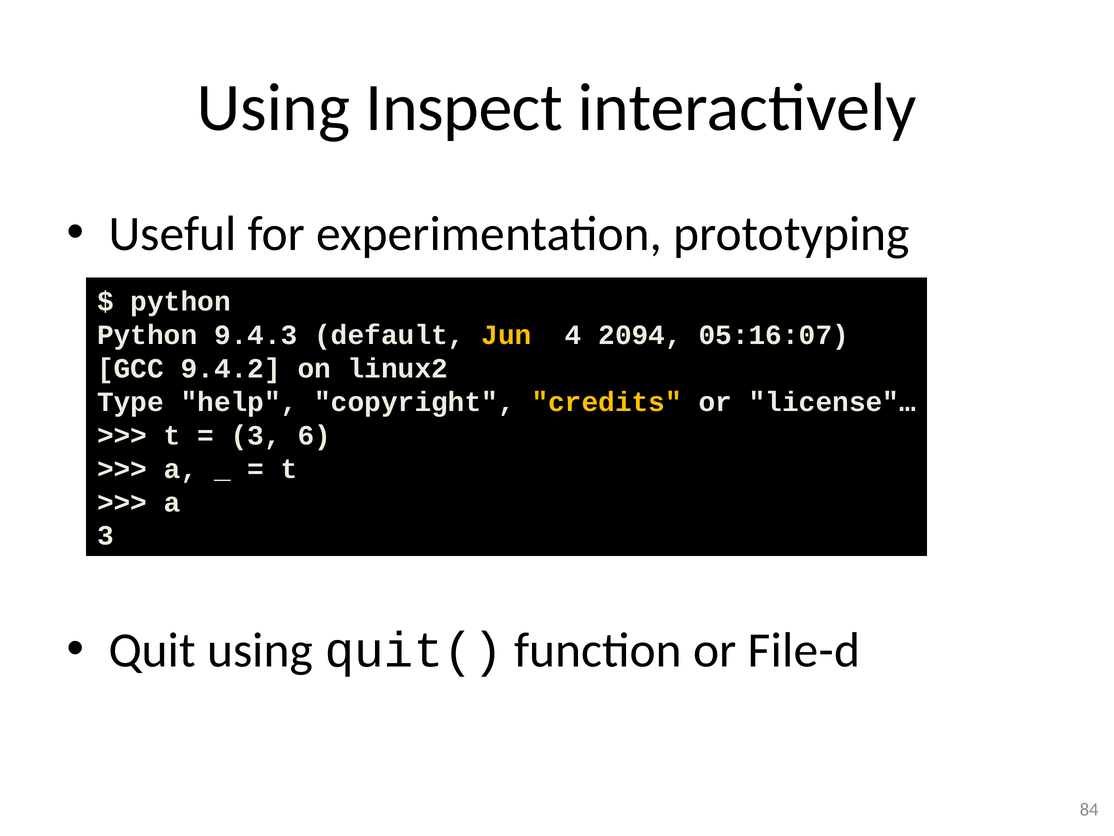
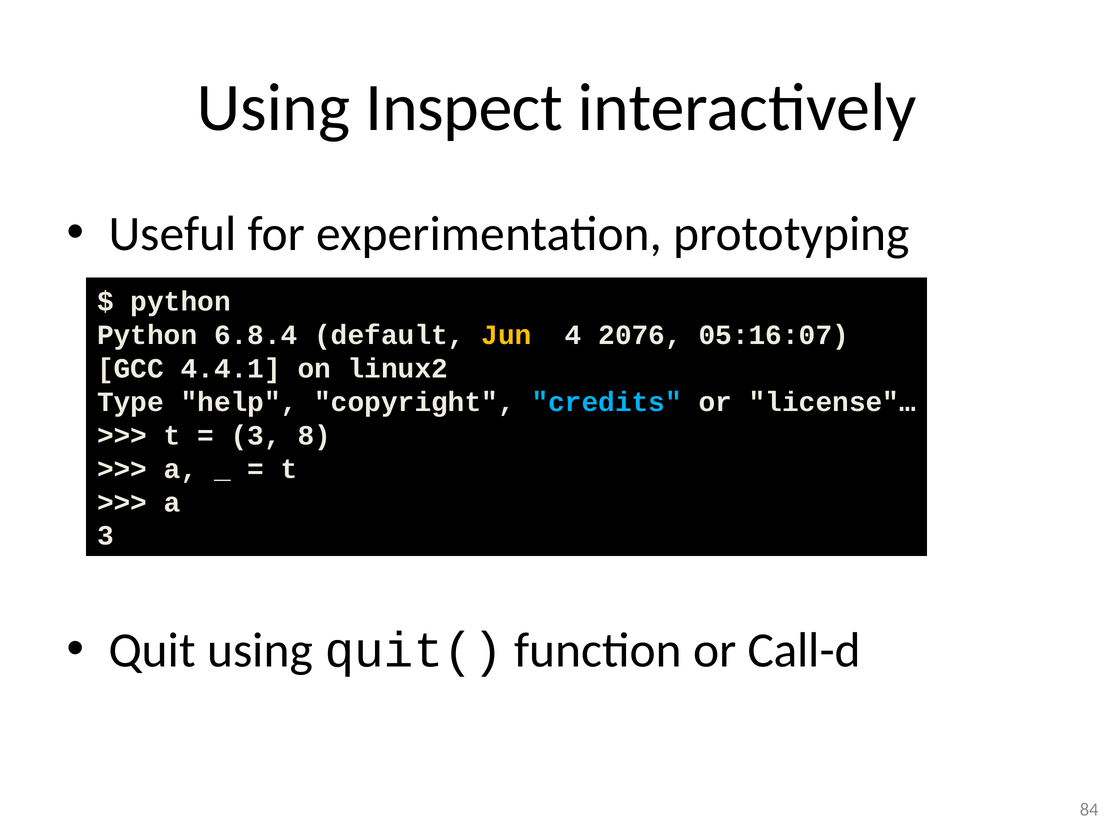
9.4.3: 9.4.3 -> 6.8.4 (256, 335)
2094: 2094 -> 2076 (640, 335)
9.4.2: 9.4.2 -> 4.4.1 (231, 368)
credits colour: yellow -> light blue (607, 402)
6: 6 -> 8 (314, 435)
File-d: File-d -> Call-d (804, 650)
